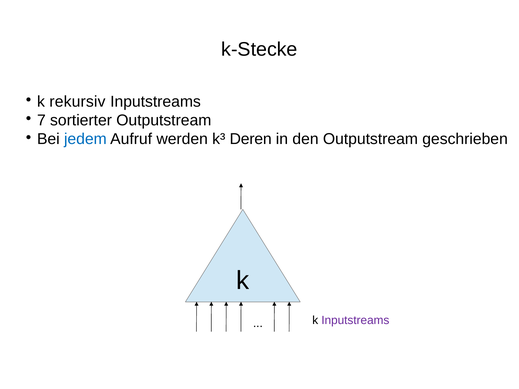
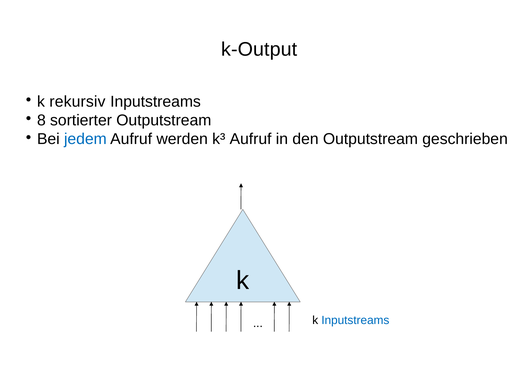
k-Stecke: k-Stecke -> k-Output (259, 49)
7: 7 -> 8 (41, 120)
k³ Deren: Deren -> Aufruf (251, 139)
Inputstreams colour: purple -> blue (355, 320)
